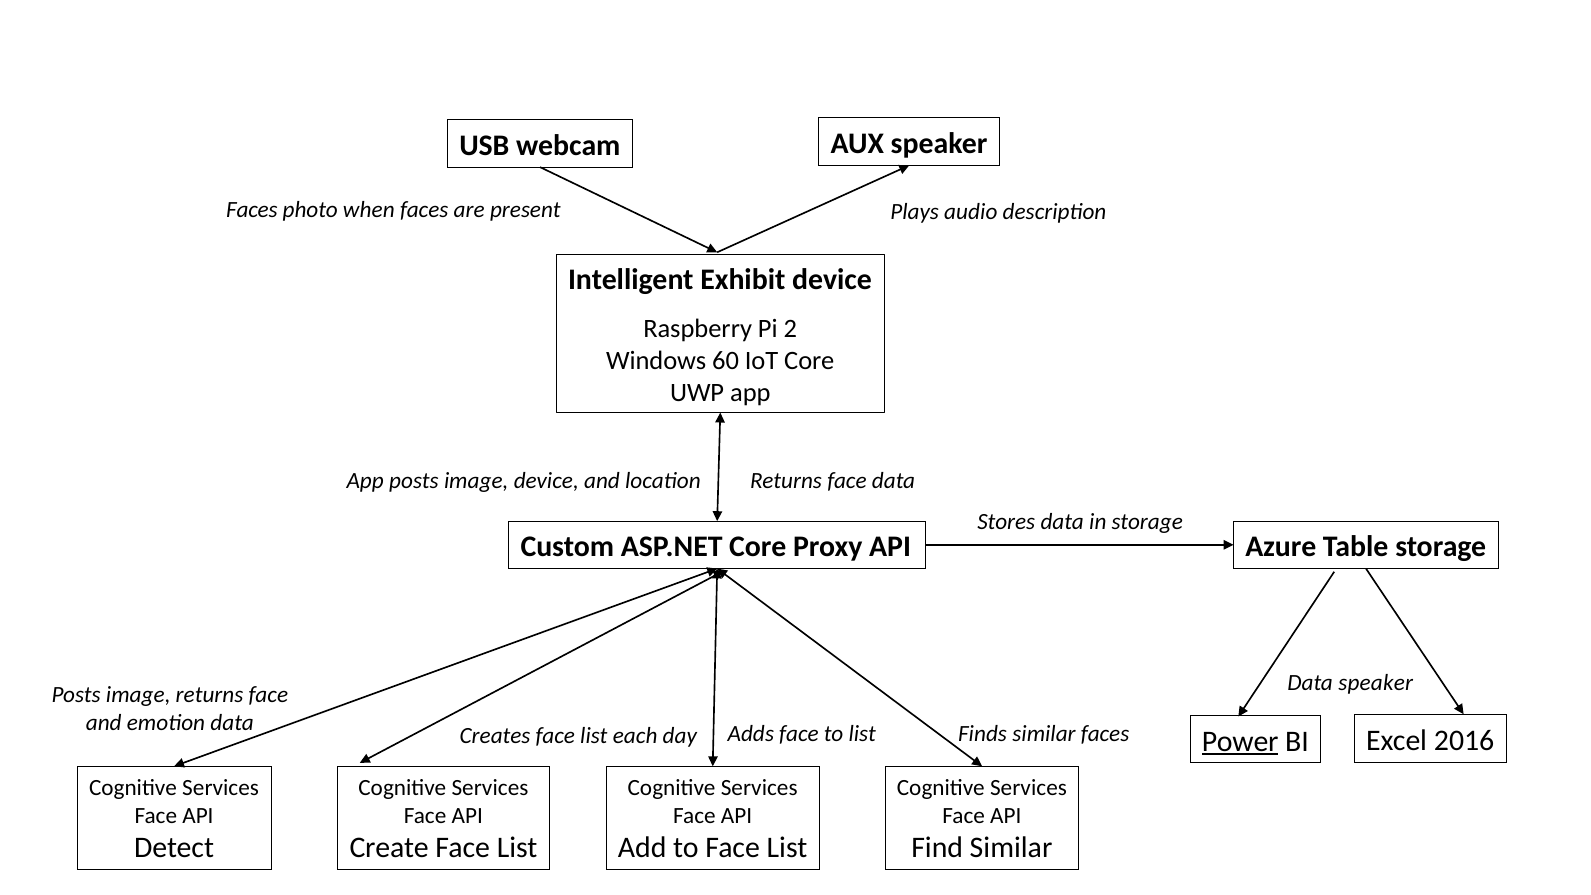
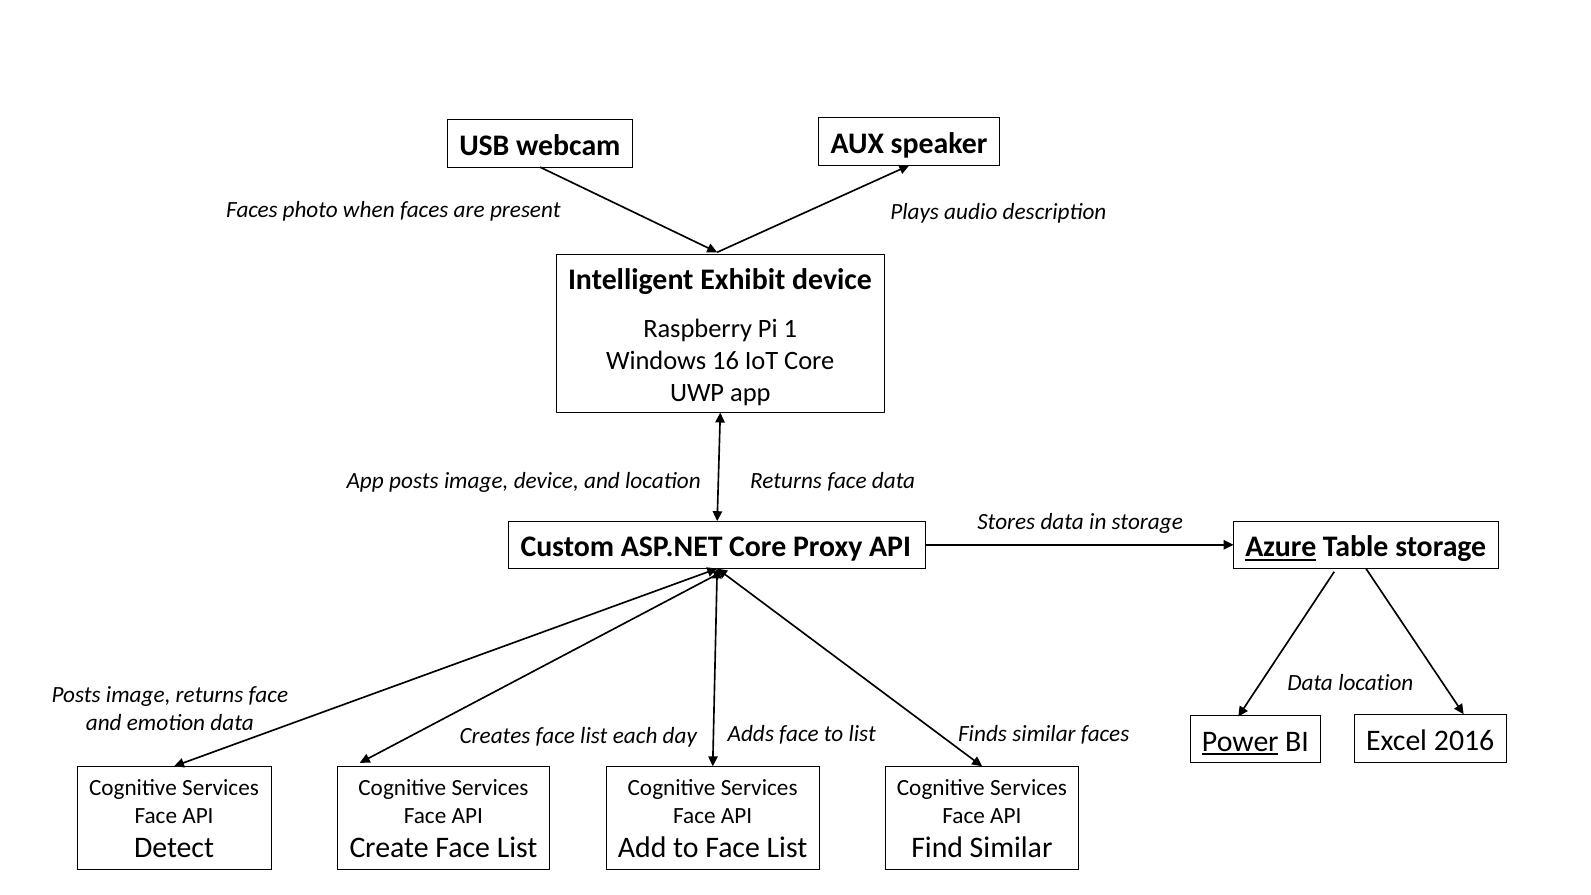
2: 2 -> 1 (790, 329)
60: 60 -> 16 (726, 361)
Azure underline: none -> present (1281, 547)
Data speaker: speaker -> location (1376, 682)
